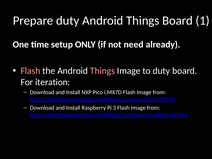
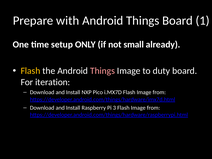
Prepare duty: duty -> with (68, 21)
need: need -> small (134, 44)
Flash colour: pink -> yellow (30, 71)
